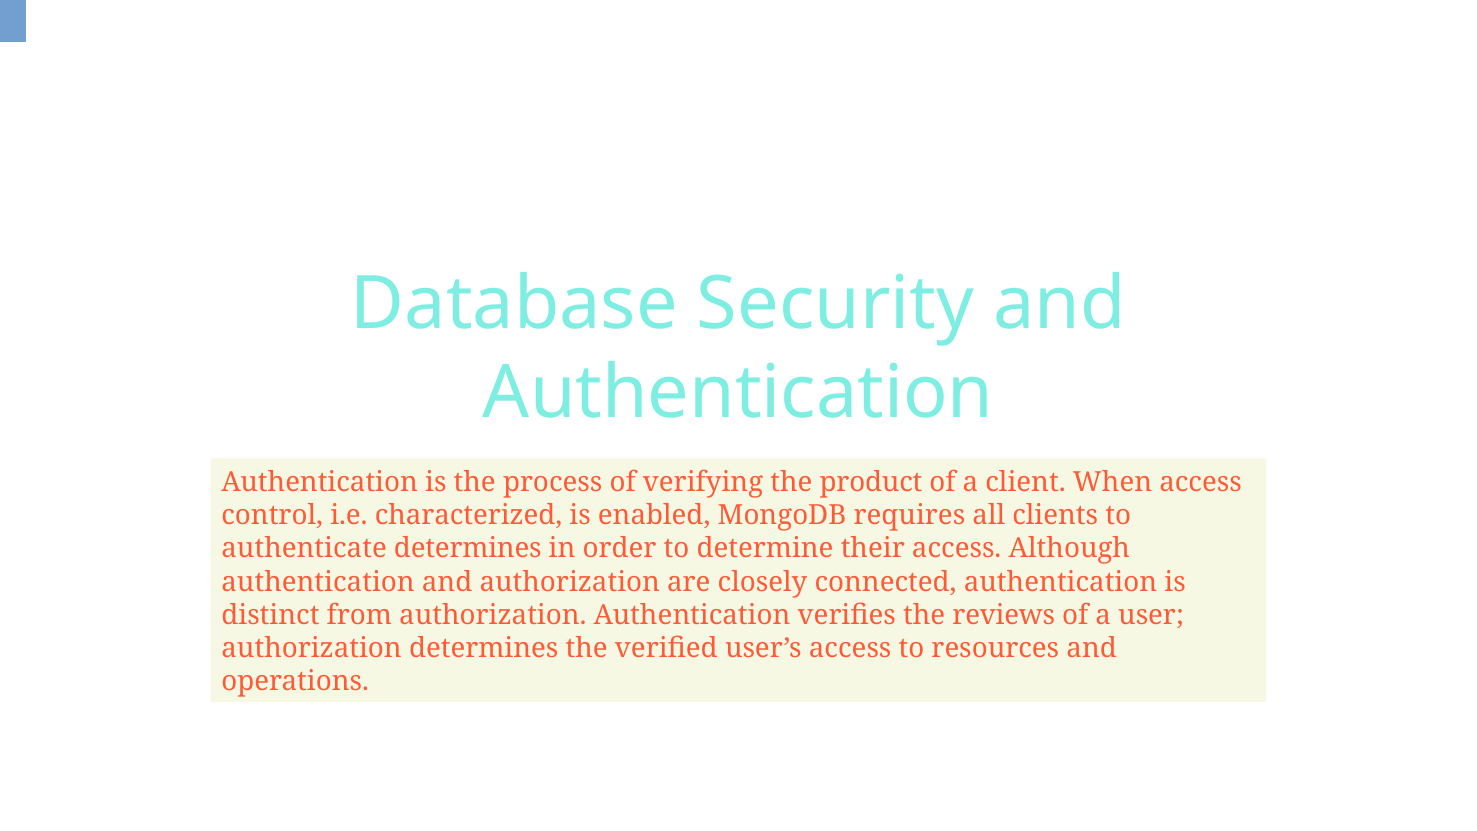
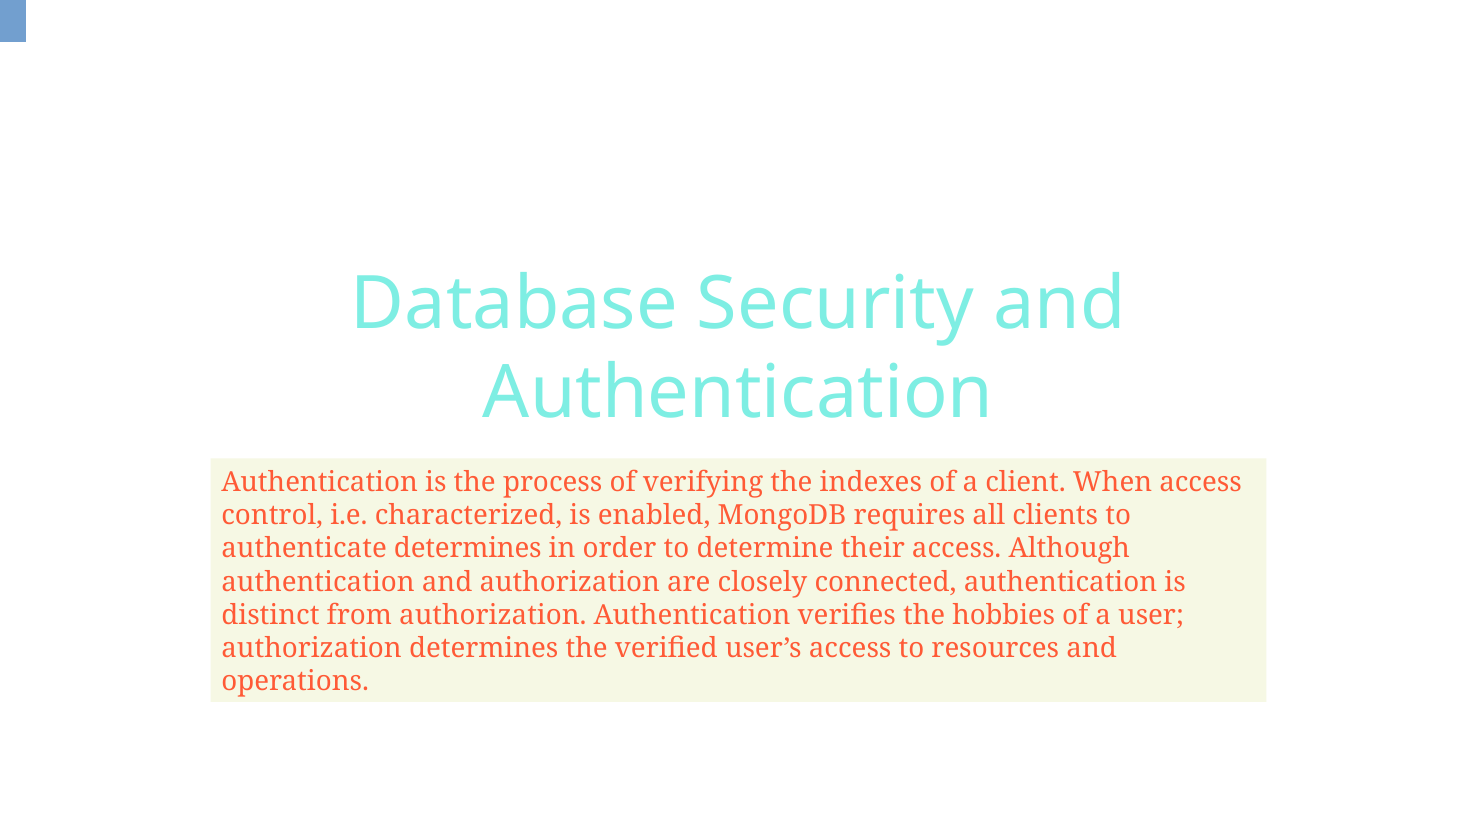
product: product -> indexes (871, 482)
reviews: reviews -> hobbies (1004, 615)
